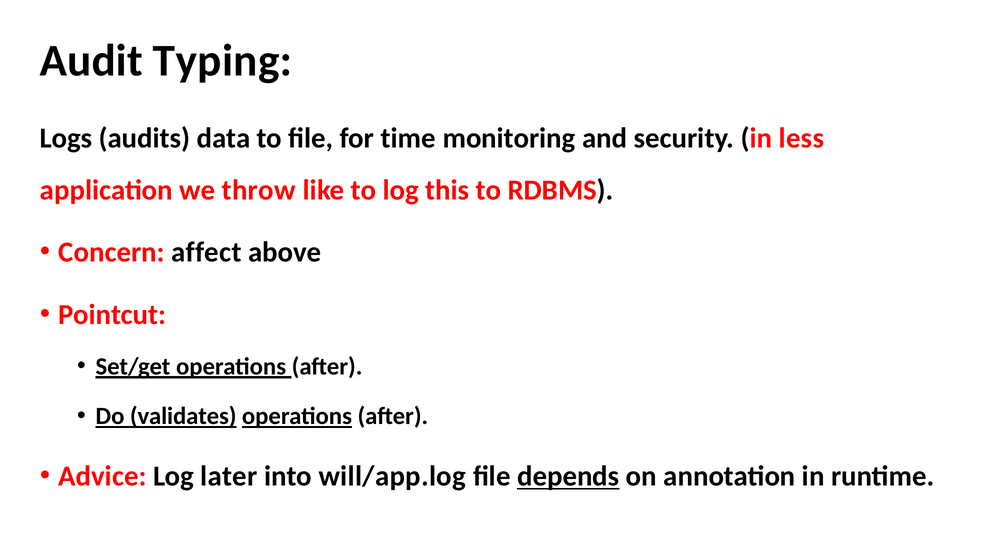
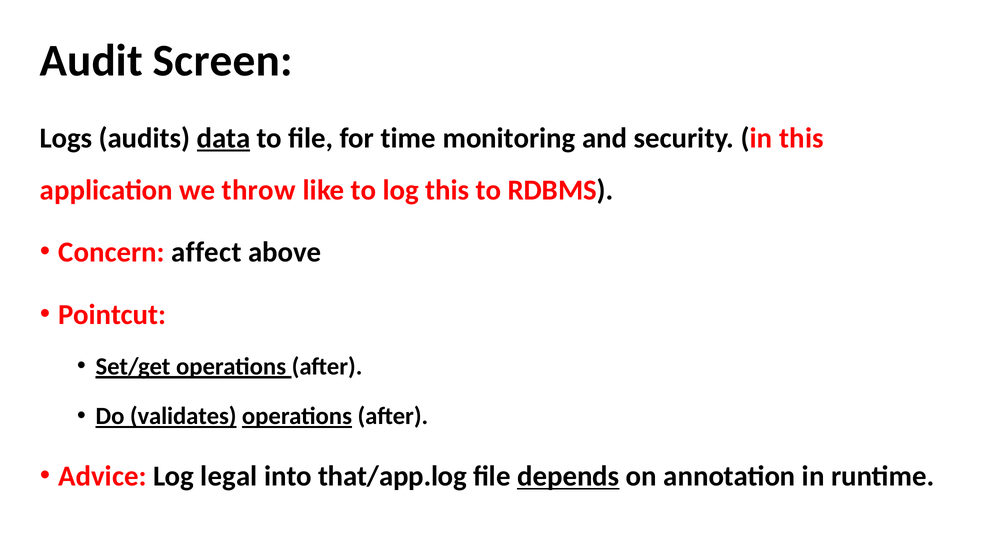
Typing: Typing -> Screen (223, 60)
data underline: none -> present (224, 138)
in less: less -> this (801, 138)
later: later -> legal (229, 476)
will/app.log: will/app.log -> that/app.log (392, 476)
